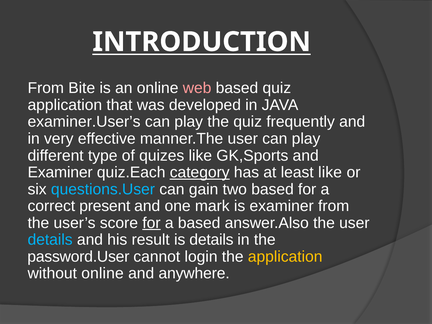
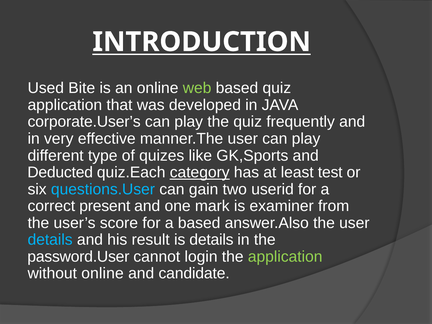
From: From -> Used (46, 88)
web colour: pink -> light green (197, 88)
examiner.User’s: examiner.User’s -> corporate.User’s (84, 122)
Examiner: Examiner -> Deducted (60, 172)
least like: like -> test (330, 172)
two based: based -> userid (273, 189)
for underline: present -> none (151, 223)
application colour: yellow -> light green (285, 257)
anywhere: anywhere -> candidate (194, 273)
